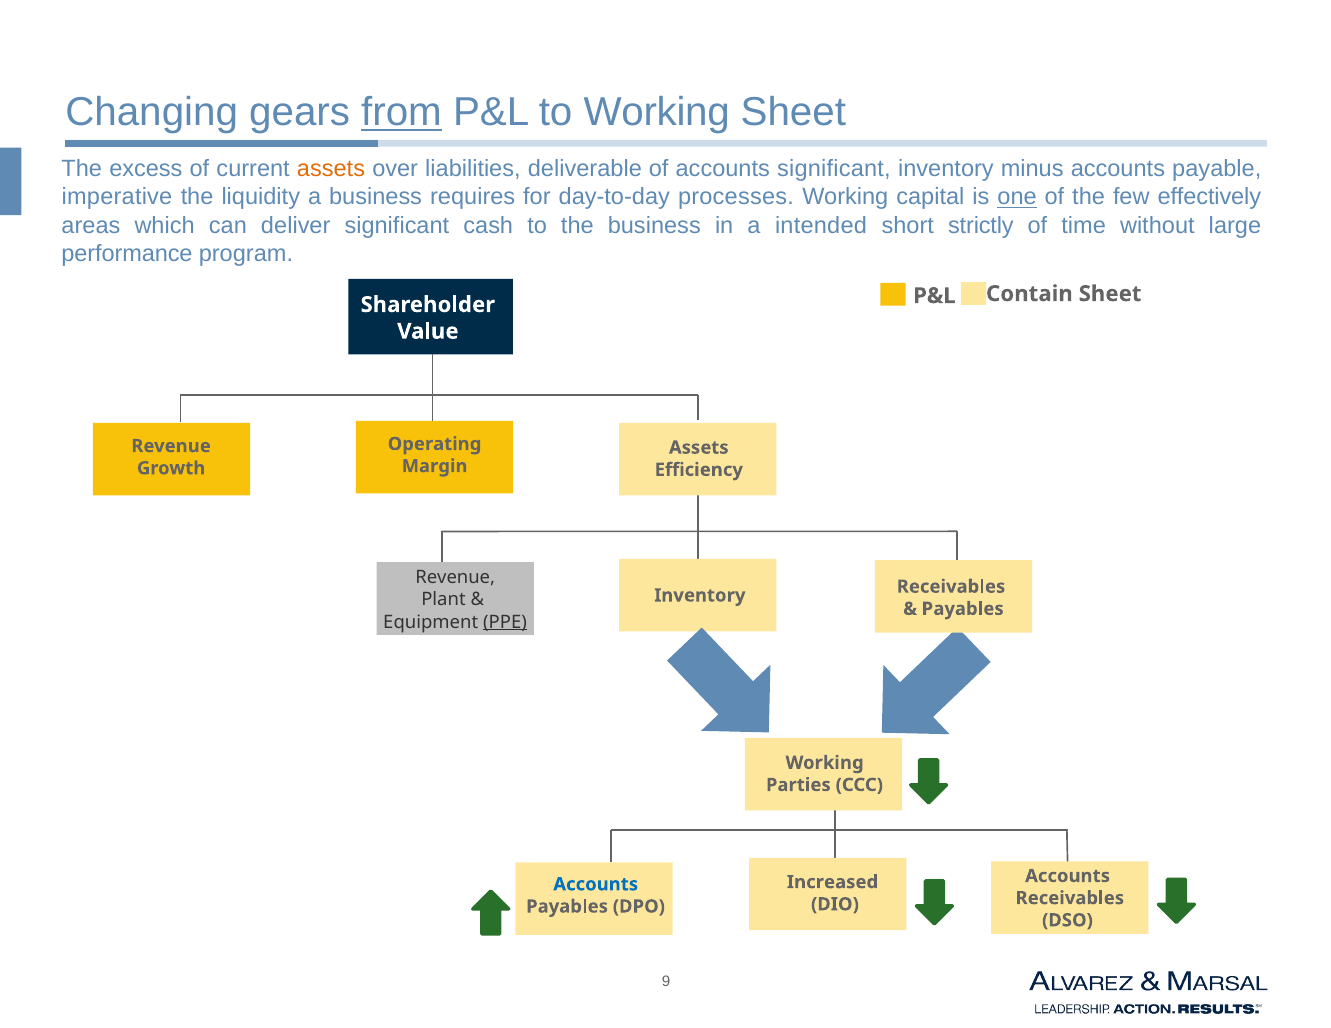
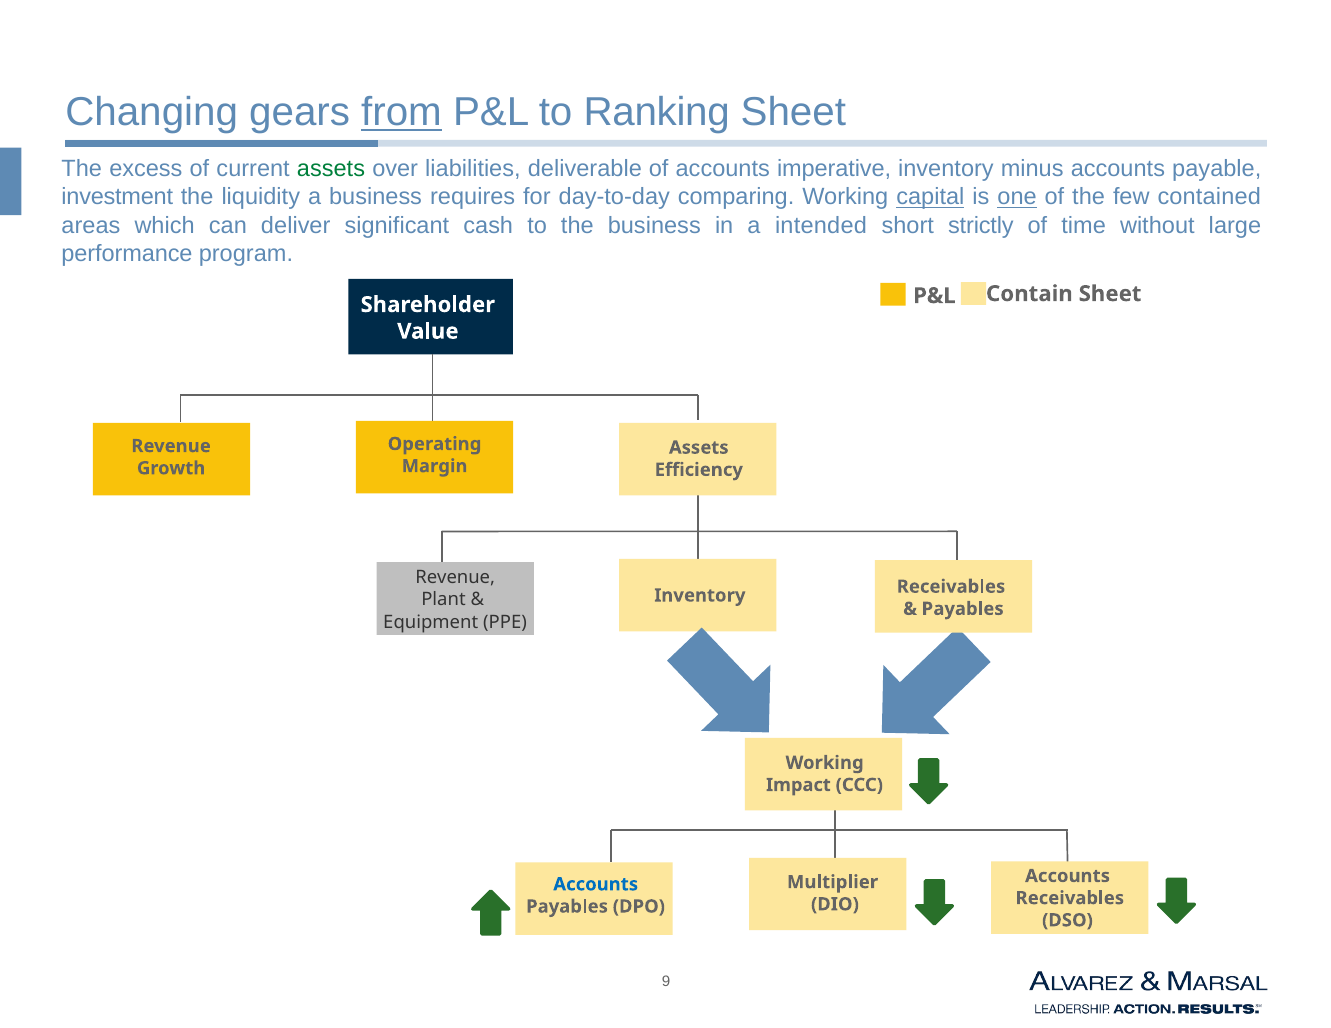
to Working: Working -> Ranking (657, 113)
assets colour: orange -> green (331, 169)
accounts significant: significant -> imperative (834, 169)
imperative: imperative -> investment (117, 197)
processes: processes -> comparing (736, 197)
capital underline: none -> present (930, 197)
effectively: effectively -> contained (1209, 197)
PPE underline: present -> none (505, 622)
Parties: Parties -> Impact (798, 785)
Increased: Increased -> Multiplier (833, 883)
